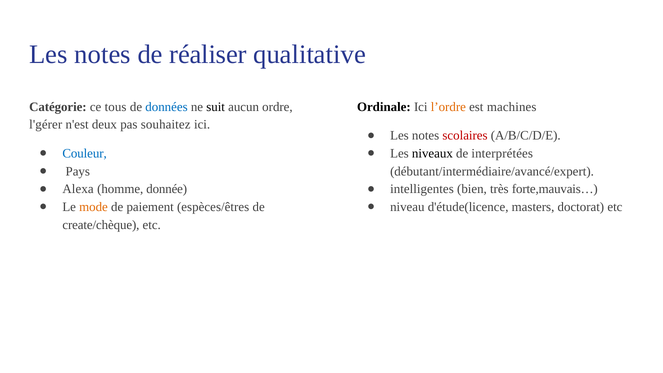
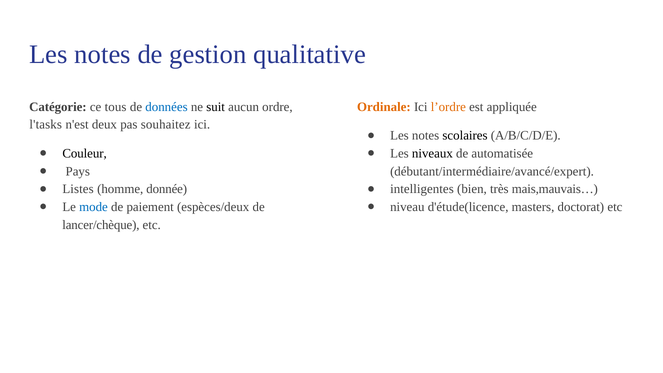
réaliser: réaliser -> gestion (208, 54)
Ordinale colour: black -> orange (384, 107)
machines: machines -> appliquée (512, 107)
l'gérer: l'gérer -> l'tasks (46, 125)
scolaires colour: red -> black (465, 136)
Couleur colour: blue -> black (85, 154)
interprétées: interprétées -> automatisée (502, 154)
Alexa: Alexa -> Listes (78, 189)
forte,mauvais…: forte,mauvais… -> mais,mauvais… (555, 189)
mode colour: orange -> blue (93, 207)
espèces/êtres: espèces/êtres -> espèces/deux (213, 207)
create/chèque: create/chèque -> lancer/chèque (101, 225)
